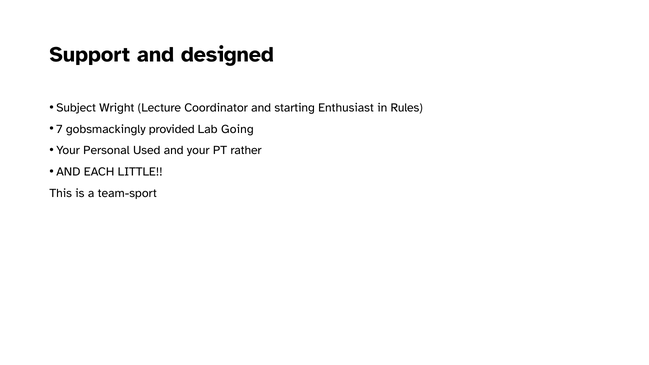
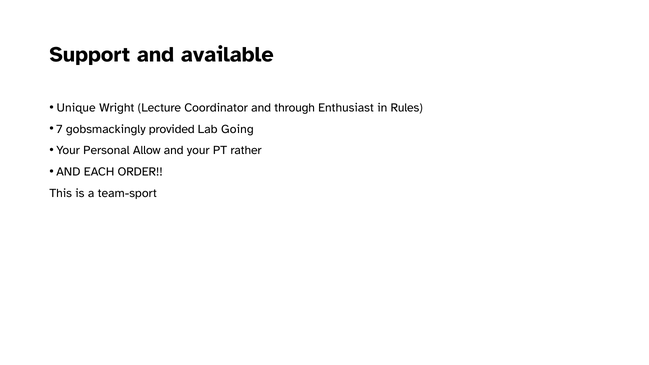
designed: designed -> available (227, 55)
Subject: Subject -> Unique (76, 108)
starting: starting -> through (295, 108)
Used: Used -> Allow (147, 150)
LITTLE: LITTLE -> ORDER (140, 172)
